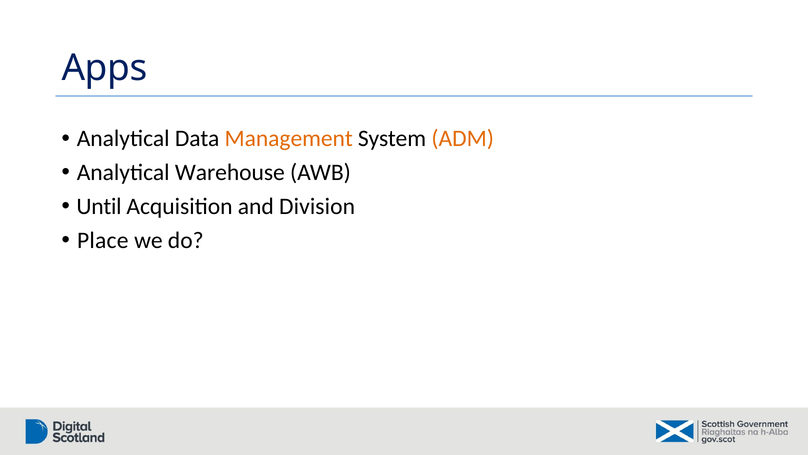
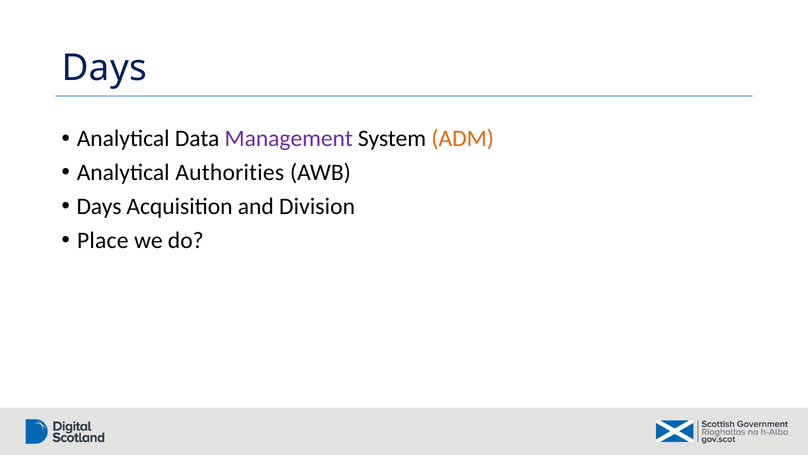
Apps: Apps -> Days (104, 68)
Management colour: orange -> purple (289, 139)
Warehouse: Warehouse -> Authorities (230, 172)
Until: Until -> Days (99, 206)
